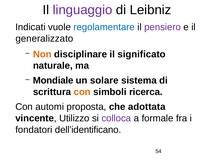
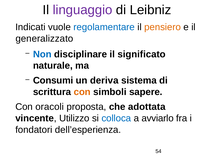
pensiero colour: purple -> orange (163, 27)
Non colour: orange -> blue (42, 54)
Mondiale: Mondiale -> Consumi (53, 80)
solare: solare -> deriva (104, 80)
ricerca: ricerca -> sapere (146, 92)
automi: automi -> oracoli (50, 106)
colloca colour: purple -> blue (116, 118)
formale: formale -> avviarlo (158, 118)
dell’identificano: dell’identificano -> dell’esperienza (88, 129)
